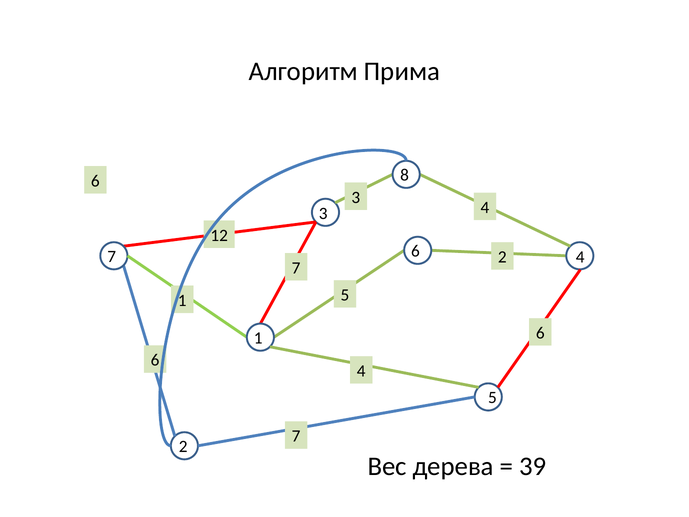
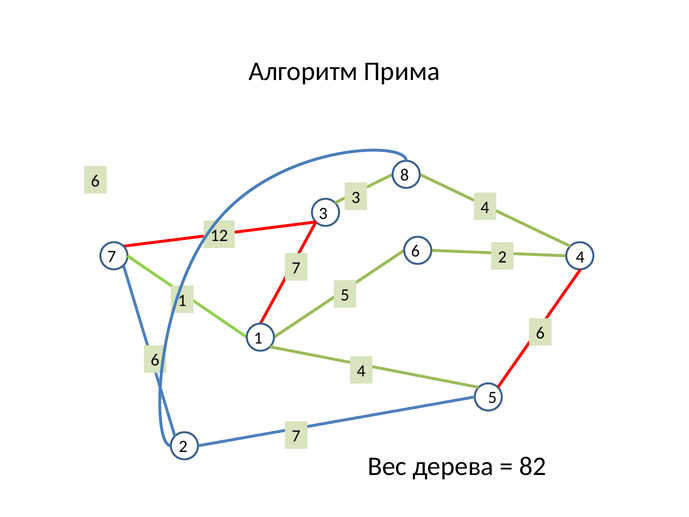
39: 39 -> 82 (533, 466)
